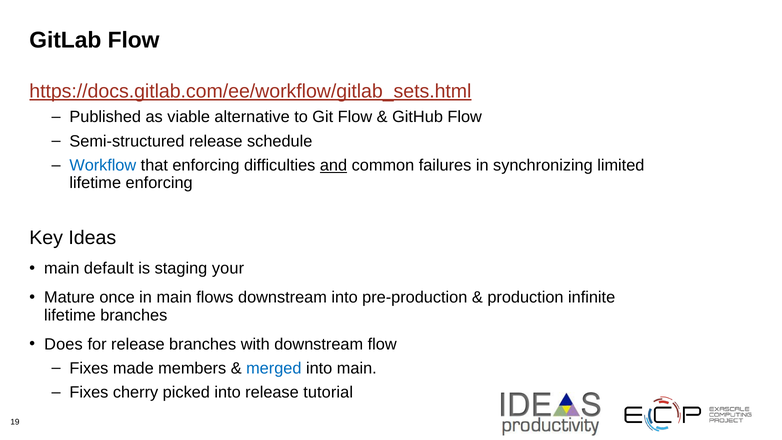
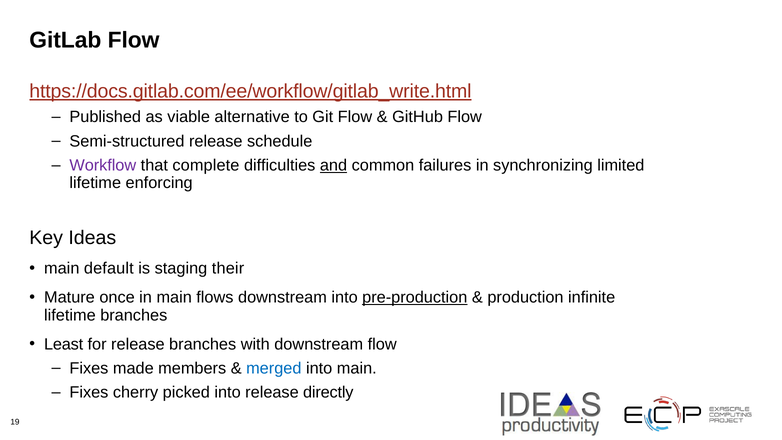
https://docs.gitlab.com/ee/workflow/gitlab_sets.html: https://docs.gitlab.com/ee/workflow/gitlab_sets.html -> https://docs.gitlab.com/ee/workflow/gitlab_write.html (250, 91)
Workflow colour: blue -> purple (103, 165)
that enforcing: enforcing -> complete (206, 165)
your: your -> their (228, 269)
pre-production underline: none -> present (415, 298)
Does: Does -> Least (64, 344)
tutorial: tutorial -> directly (328, 392)
